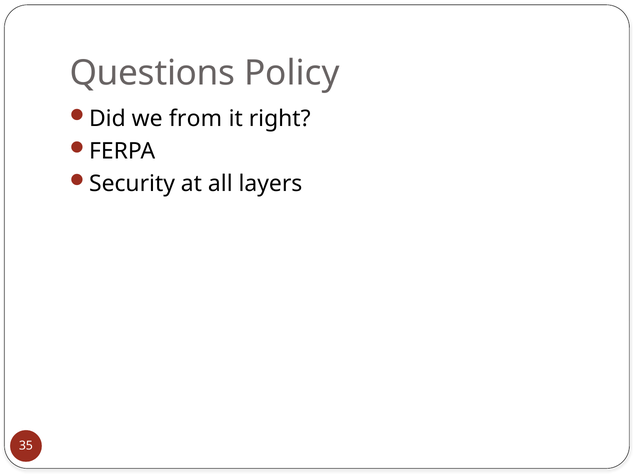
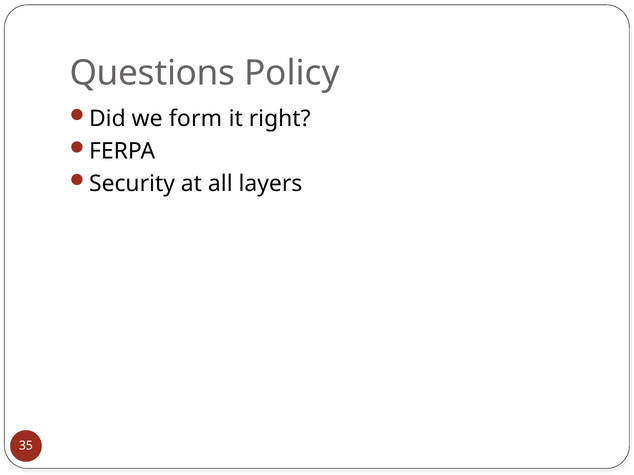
from: from -> form (196, 119)
